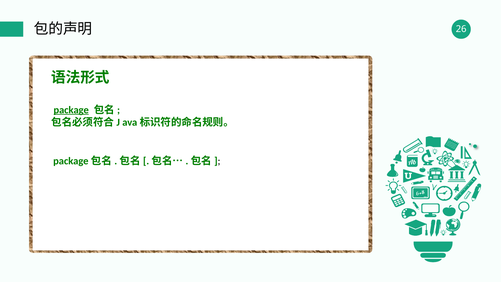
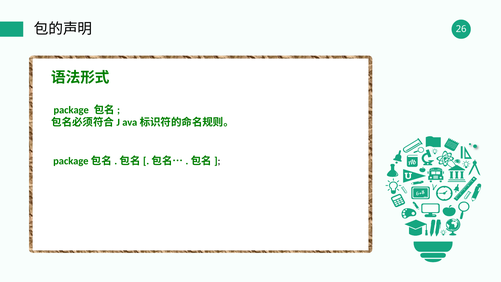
package underline: present -> none (71, 110)
